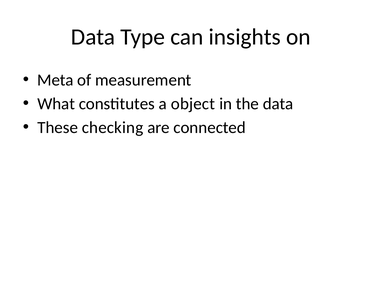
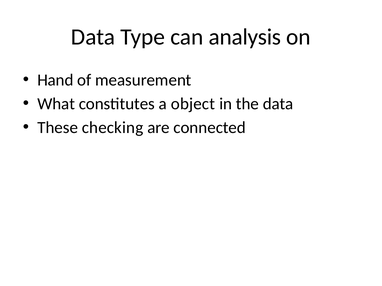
insights: insights -> analysis (245, 37)
Meta: Meta -> Hand (55, 80)
